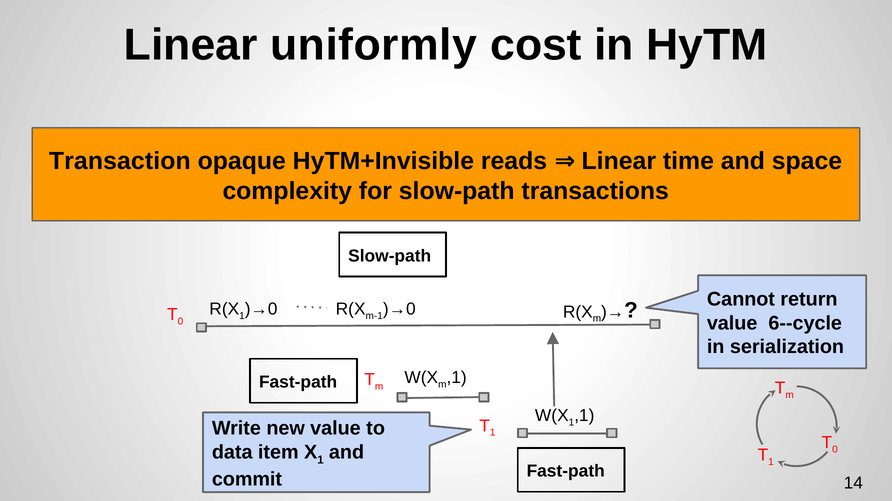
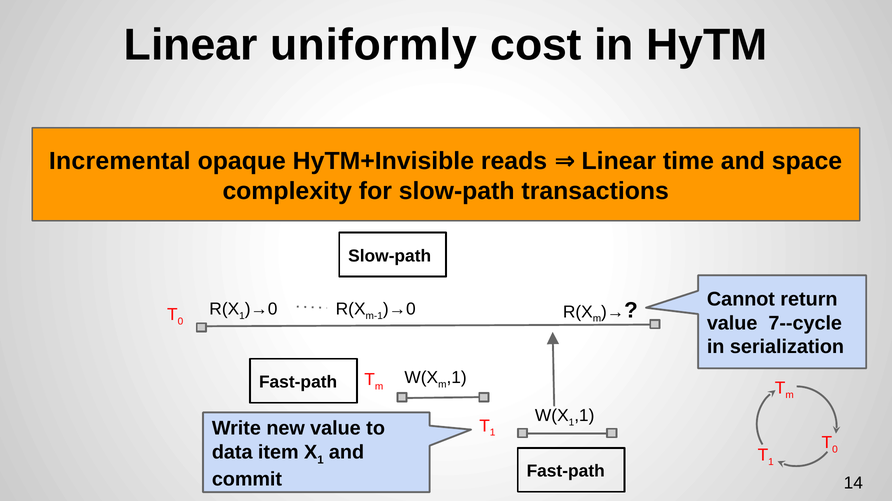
Transaction: Transaction -> Incremental (120, 161)
6--cycle: 6--cycle -> 7--cycle (805, 324)
